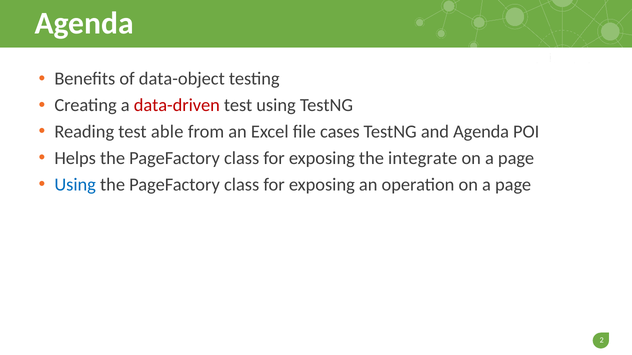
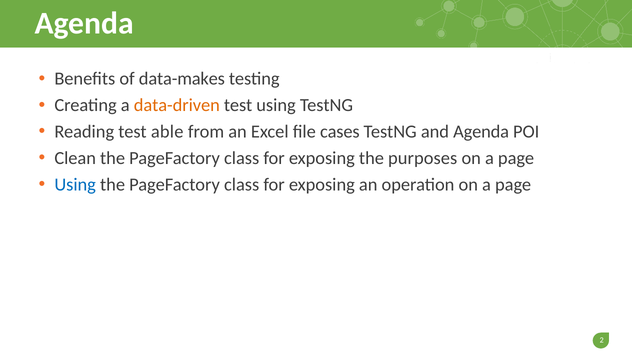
data-object: data-object -> data-makes (182, 79)
data-driven colour: red -> orange (177, 105)
Helps: Helps -> Clean (75, 158)
integrate: integrate -> purposes (423, 158)
